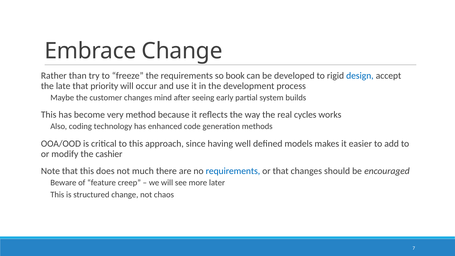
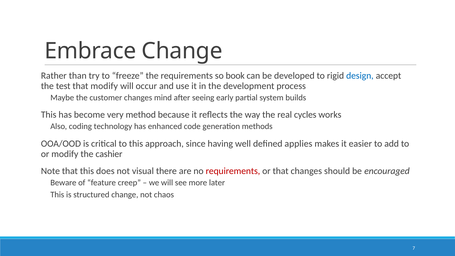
late: late -> test (63, 86)
that priority: priority -> modify (104, 86)
models: models -> applies (298, 144)
much: much -> visual (143, 171)
requirements colour: blue -> red (233, 171)
